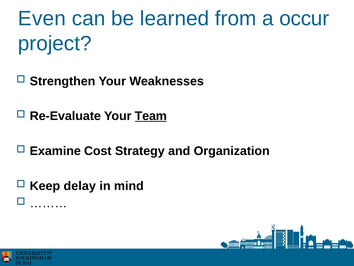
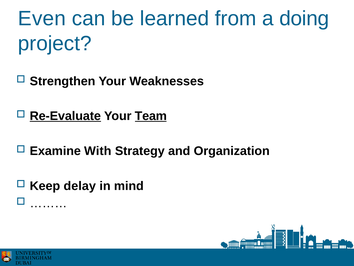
occur: occur -> doing (304, 18)
Re-Evaluate underline: none -> present (65, 116)
Cost: Cost -> With (98, 151)
